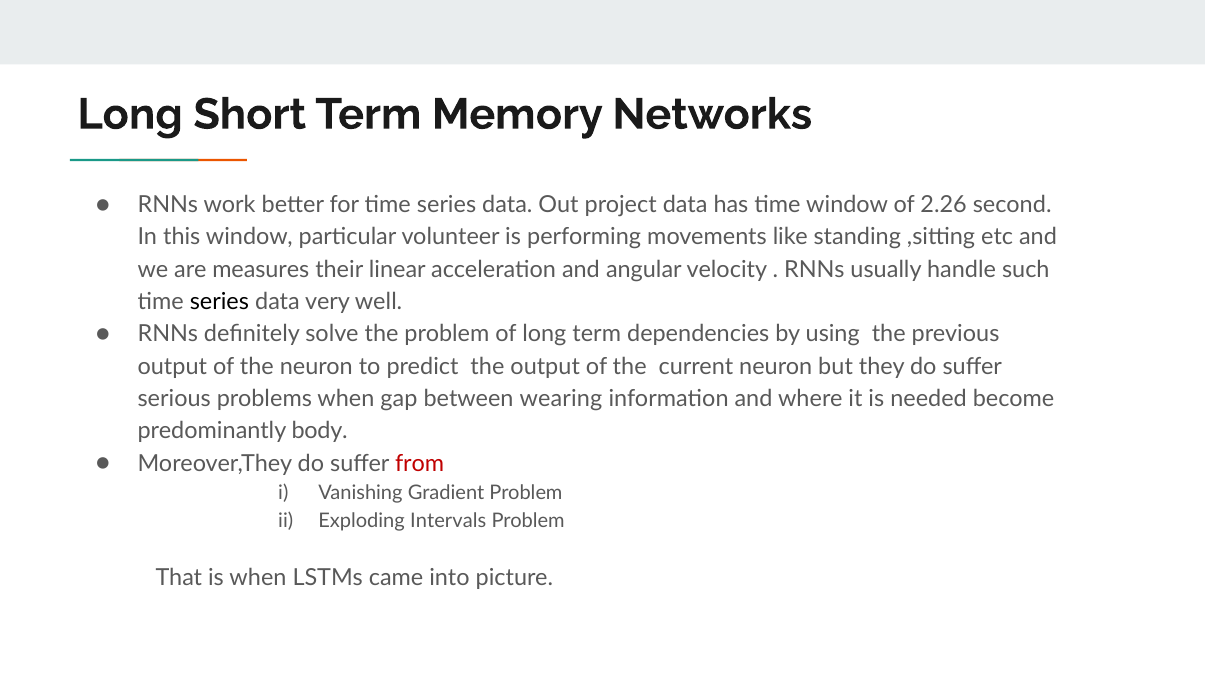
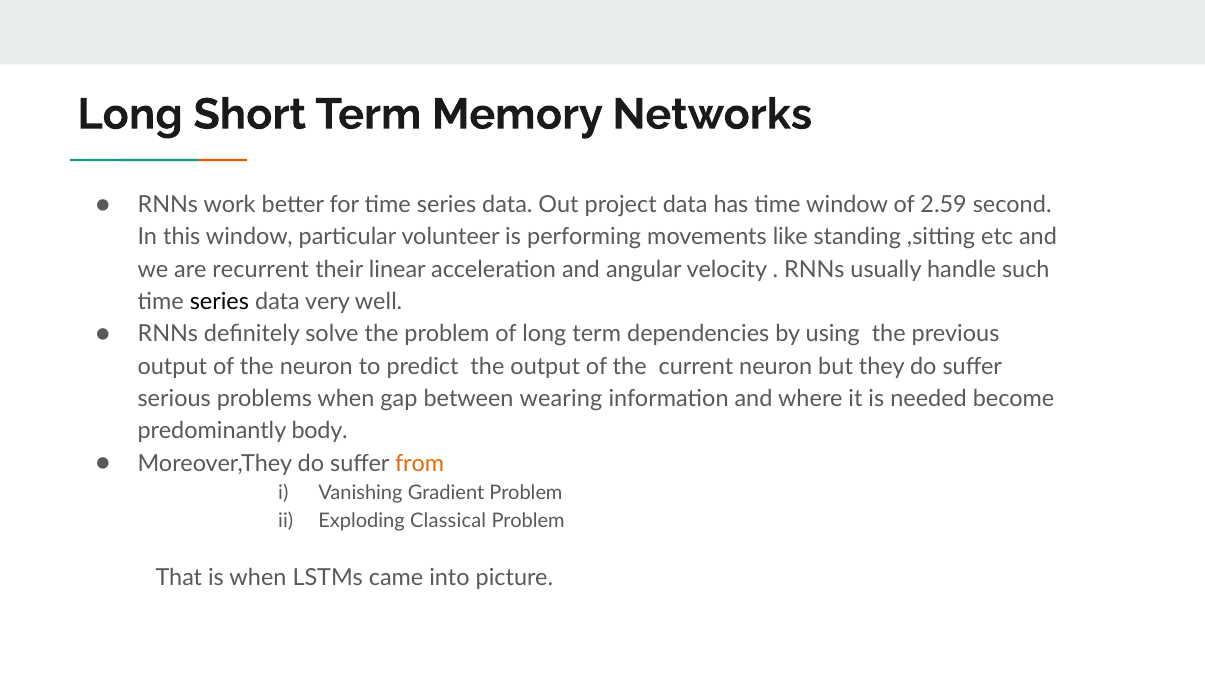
2.26: 2.26 -> 2.59 (944, 205)
measures: measures -> recurrent (261, 270)
from colour: red -> orange (420, 463)
Intervals: Intervals -> Classical (448, 521)
